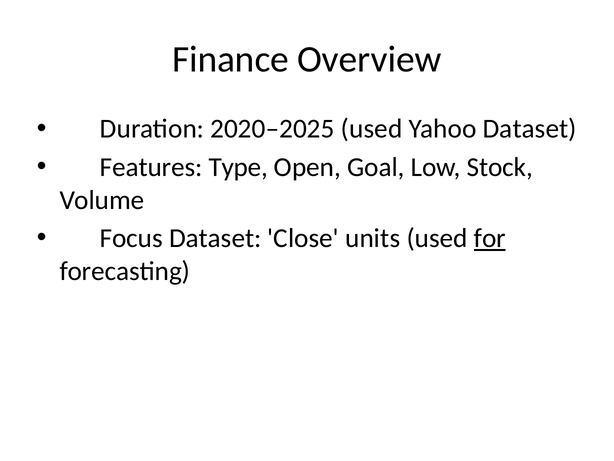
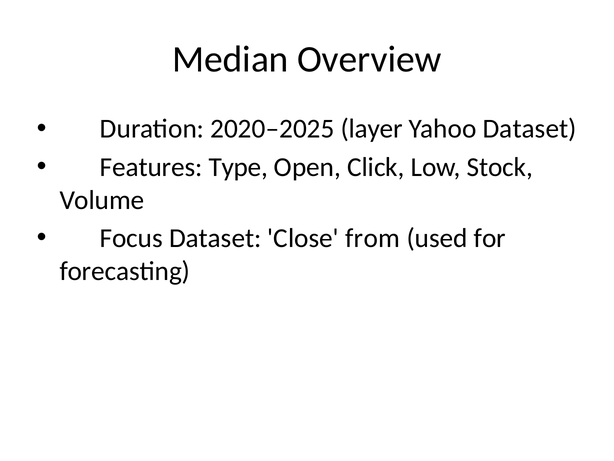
Finance: Finance -> Median (230, 59)
2020–2025 used: used -> layer (372, 129)
Goal: Goal -> Click (376, 167)
units: units -> from (373, 238)
for underline: present -> none (490, 238)
